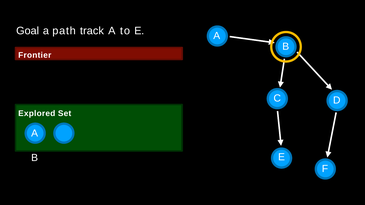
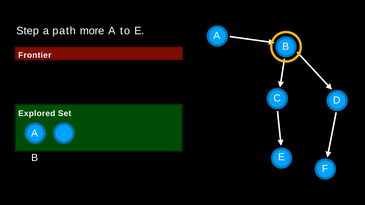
Goal: Goal -> Step (28, 31)
track: track -> more (92, 31)
